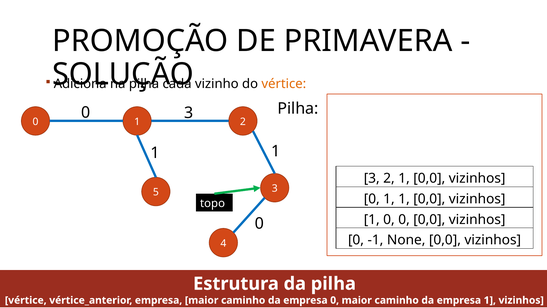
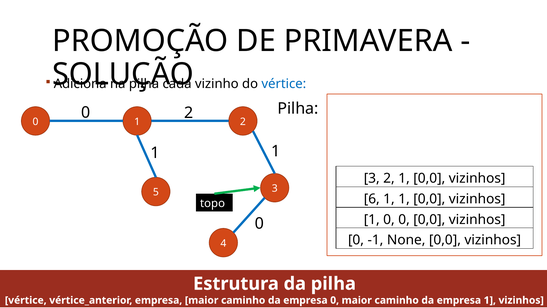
vértice colour: orange -> blue (284, 84)
0 3: 3 -> 2 (189, 113)
0: 0 -> 6 (372, 199)
